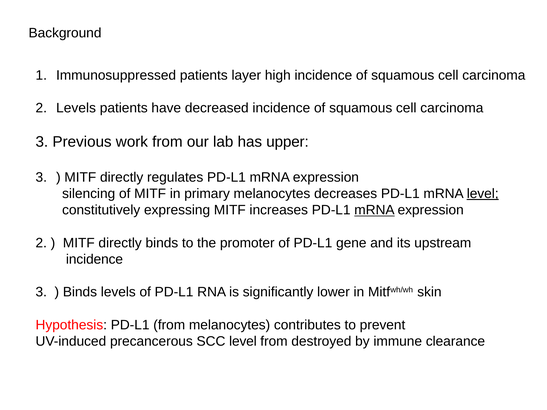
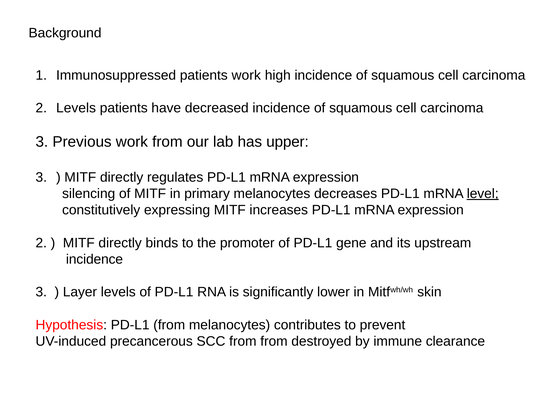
patients layer: layer -> work (246, 75)
mRNA underline: present -> none (374, 210)
Binds: Binds -> Layer (80, 292)
SCC level: level -> from (243, 341)
